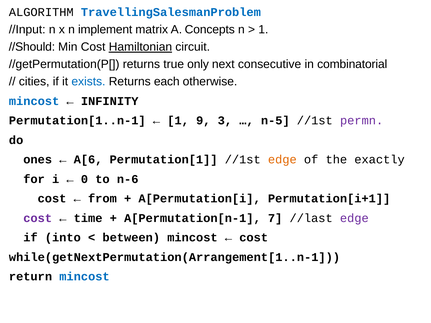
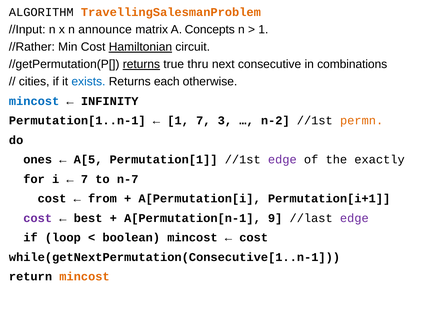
TravellingSalesmanProblem colour: blue -> orange (171, 12)
implement: implement -> announce (105, 30)
//Should: //Should -> //Rather (32, 47)
returns underline: none -> present (141, 64)
only: only -> thru (198, 64)
combinatorial: combinatorial -> combinations (352, 64)
1 9: 9 -> 7 (203, 121)
n-5: n-5 -> n-2 (275, 121)
permn colour: purple -> orange (362, 121)
A[6: A[6 -> A[5 (88, 160)
edge colour: orange -> purple (282, 160)
0: 0 -> 7 (84, 179)
n-6: n-6 -> n-7 (128, 179)
time: time -> best (88, 218)
7: 7 -> 9 (275, 218)
into: into -> loop (63, 238)
between: between -> boolean (131, 238)
while(getNextPermutation(Arrangement[1..n-1: while(getNextPermutation(Arrangement[1..n-1 -> while(getNextPermutation(Consecutive[1..n-1 (174, 257)
mincost colour: blue -> orange (84, 277)
